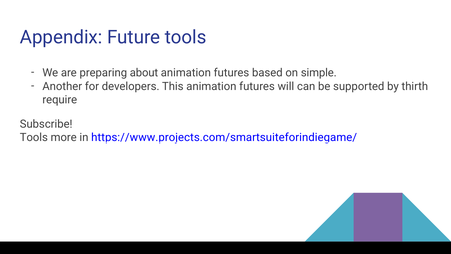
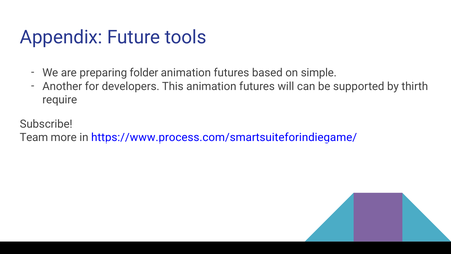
about: about -> folder (144, 73)
Tools: Tools -> Team (34, 137)
https://www.projects.com/smartsuiteforindiegame/: https://www.projects.com/smartsuiteforindiegame/ -> https://www.process.com/smartsuiteforindiegame/ (224, 137)
